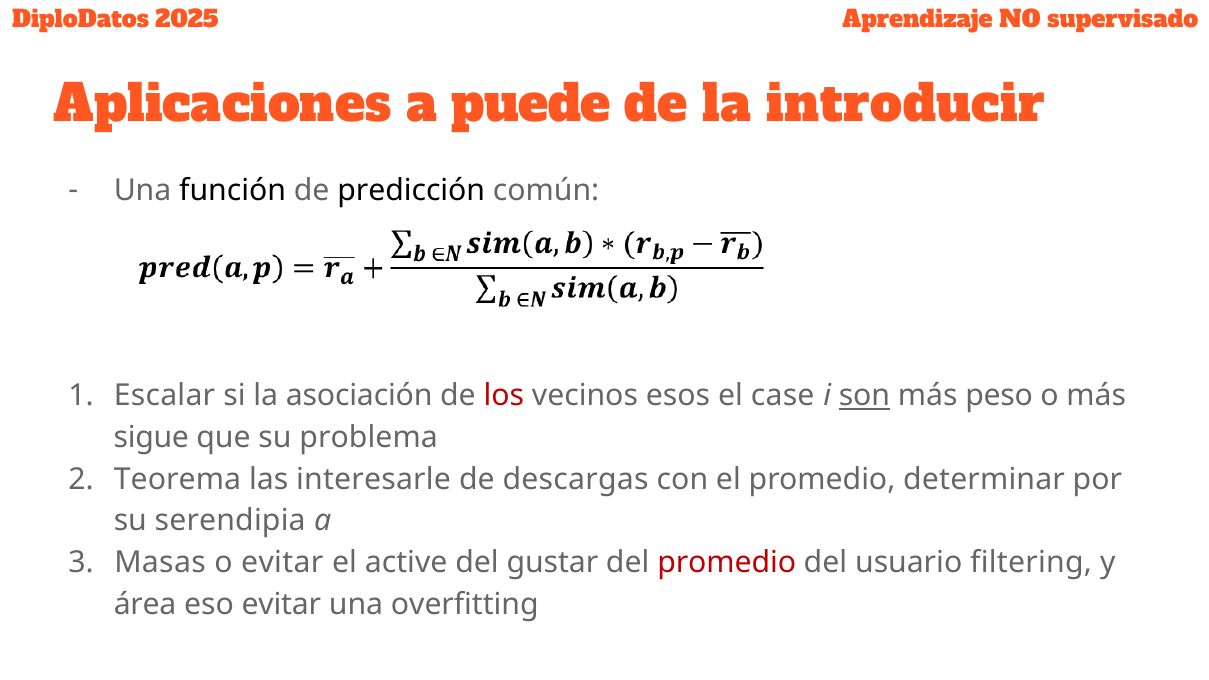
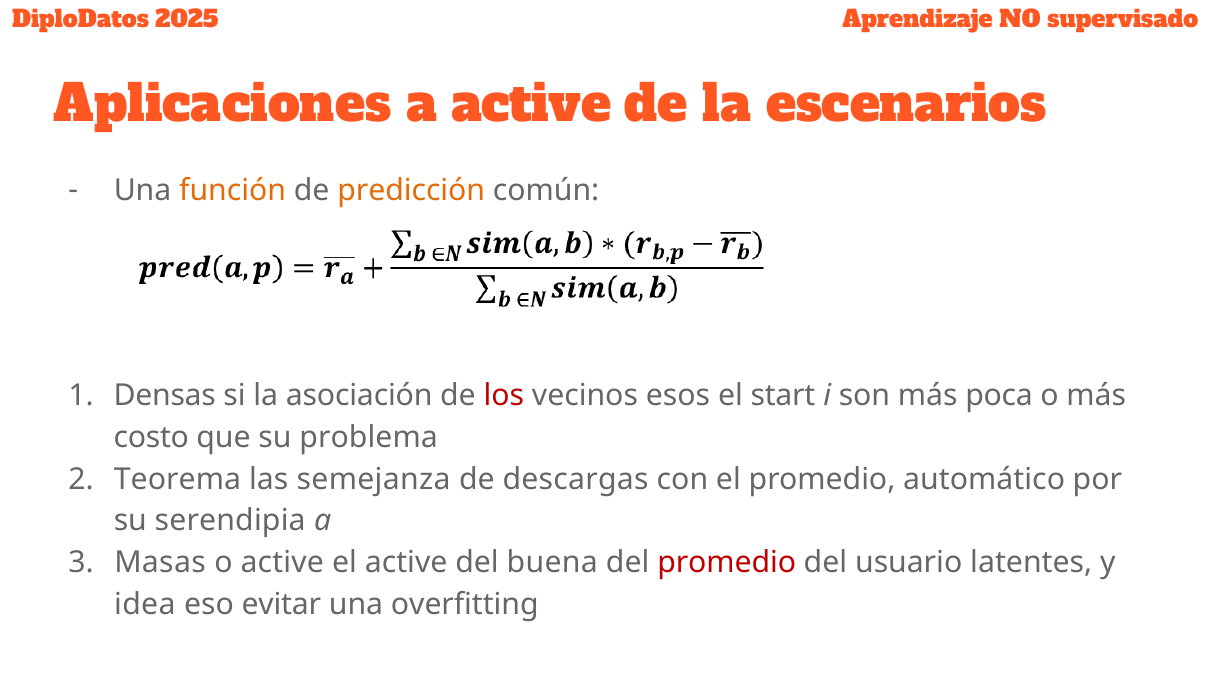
a puede: puede -> active (531, 105)
introducir: introducir -> escenarios (906, 105)
función colour: black -> orange (233, 190)
predicción colour: black -> orange (411, 190)
Escalar: Escalar -> Densas (165, 396)
case: case -> start (783, 396)
son underline: present -> none (864, 396)
peso: peso -> poca (999, 396)
sigue: sigue -> costo (151, 437)
interesarle: interesarle -> semejanza (374, 479)
determinar: determinar -> automático (984, 479)
o evitar: evitar -> active (282, 563)
gustar: gustar -> buena (552, 563)
filtering: filtering -> latentes (1031, 563)
área: área -> idea (145, 604)
